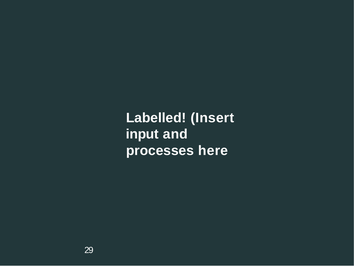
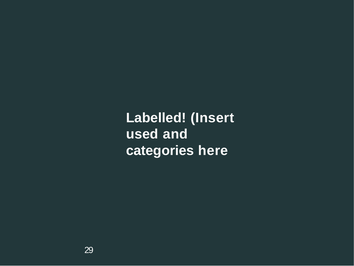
input: input -> used (142, 134)
processes: processes -> categories (160, 150)
